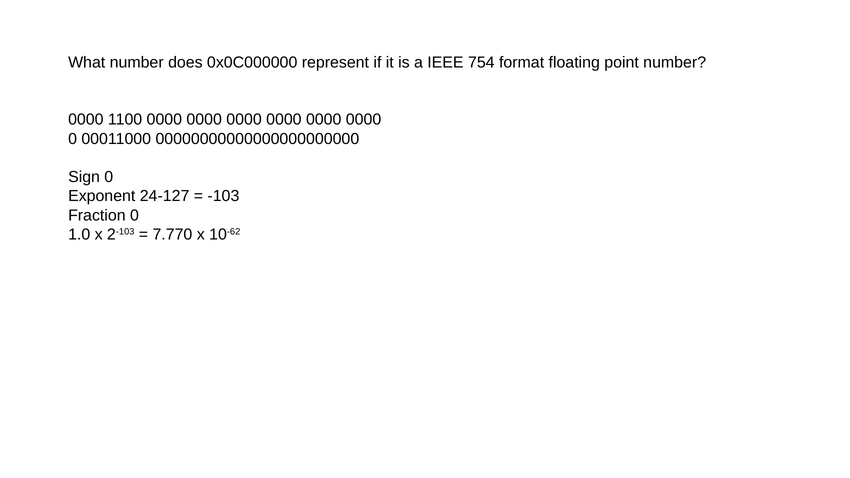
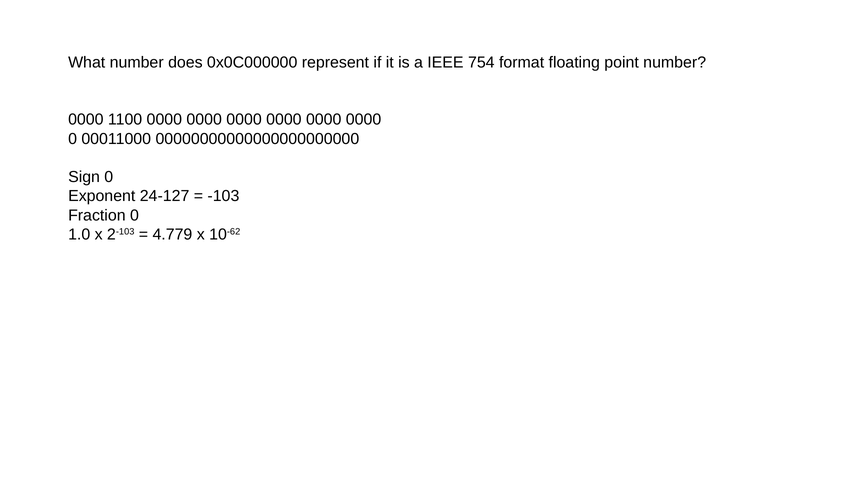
7.770: 7.770 -> 4.779 (172, 234)
